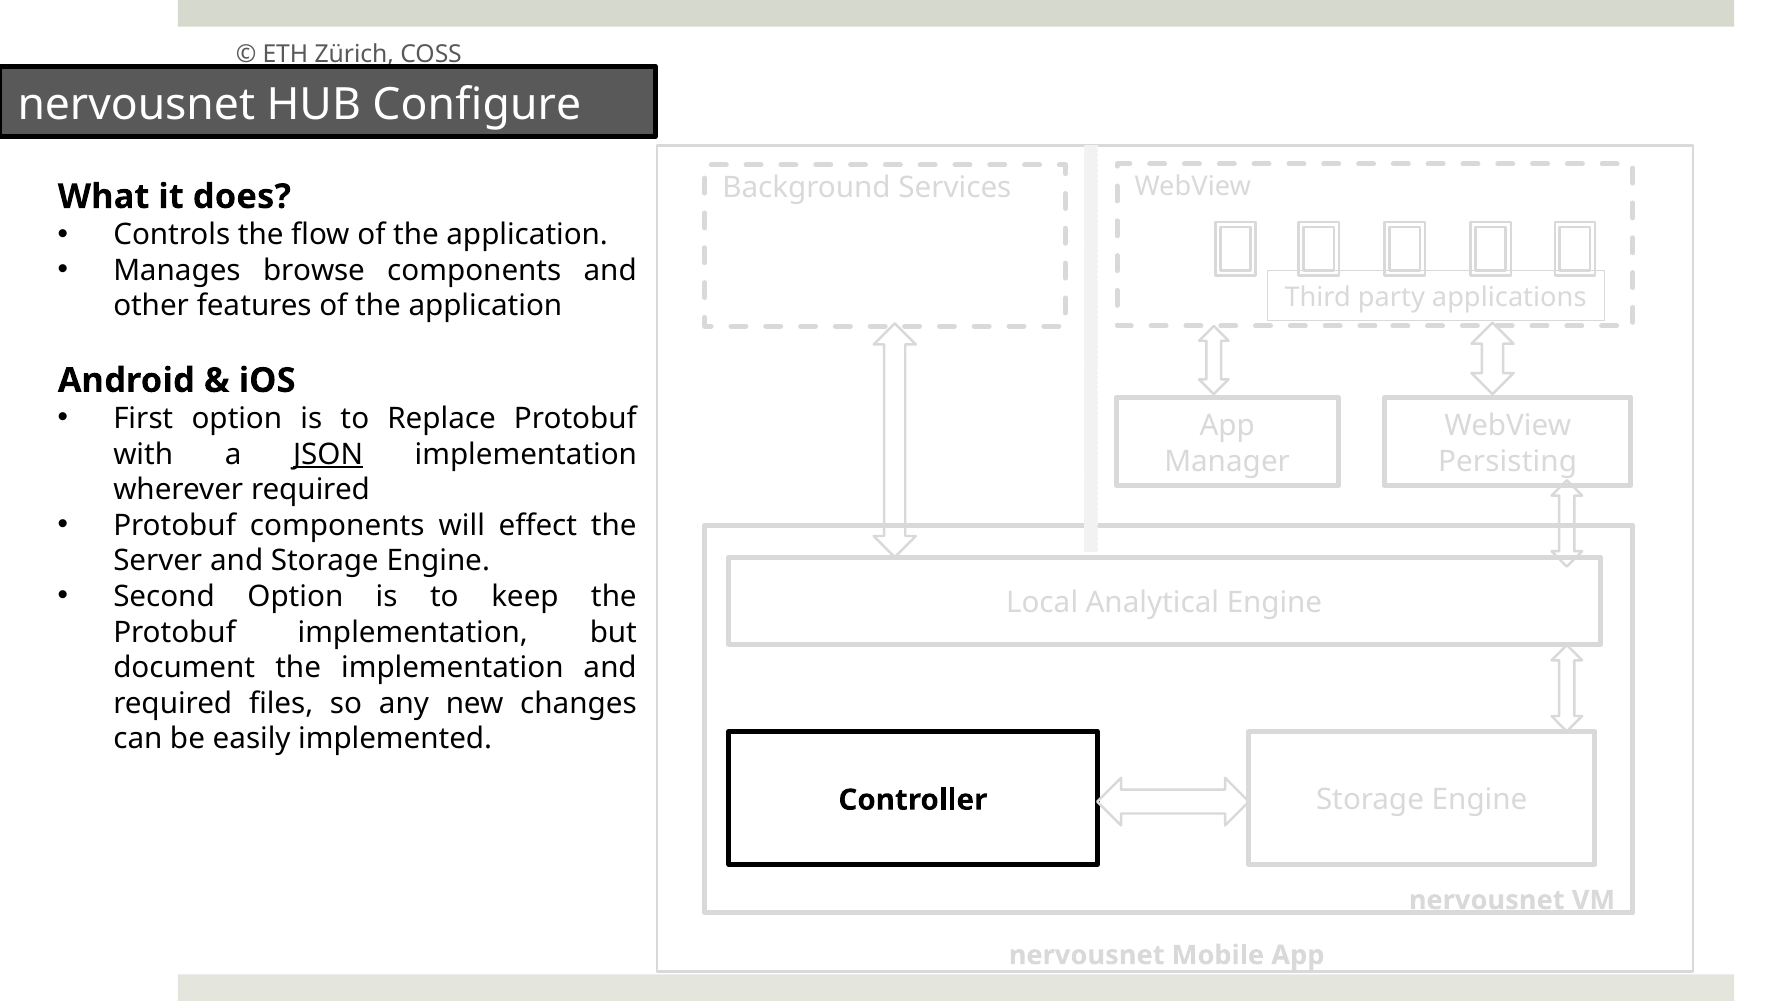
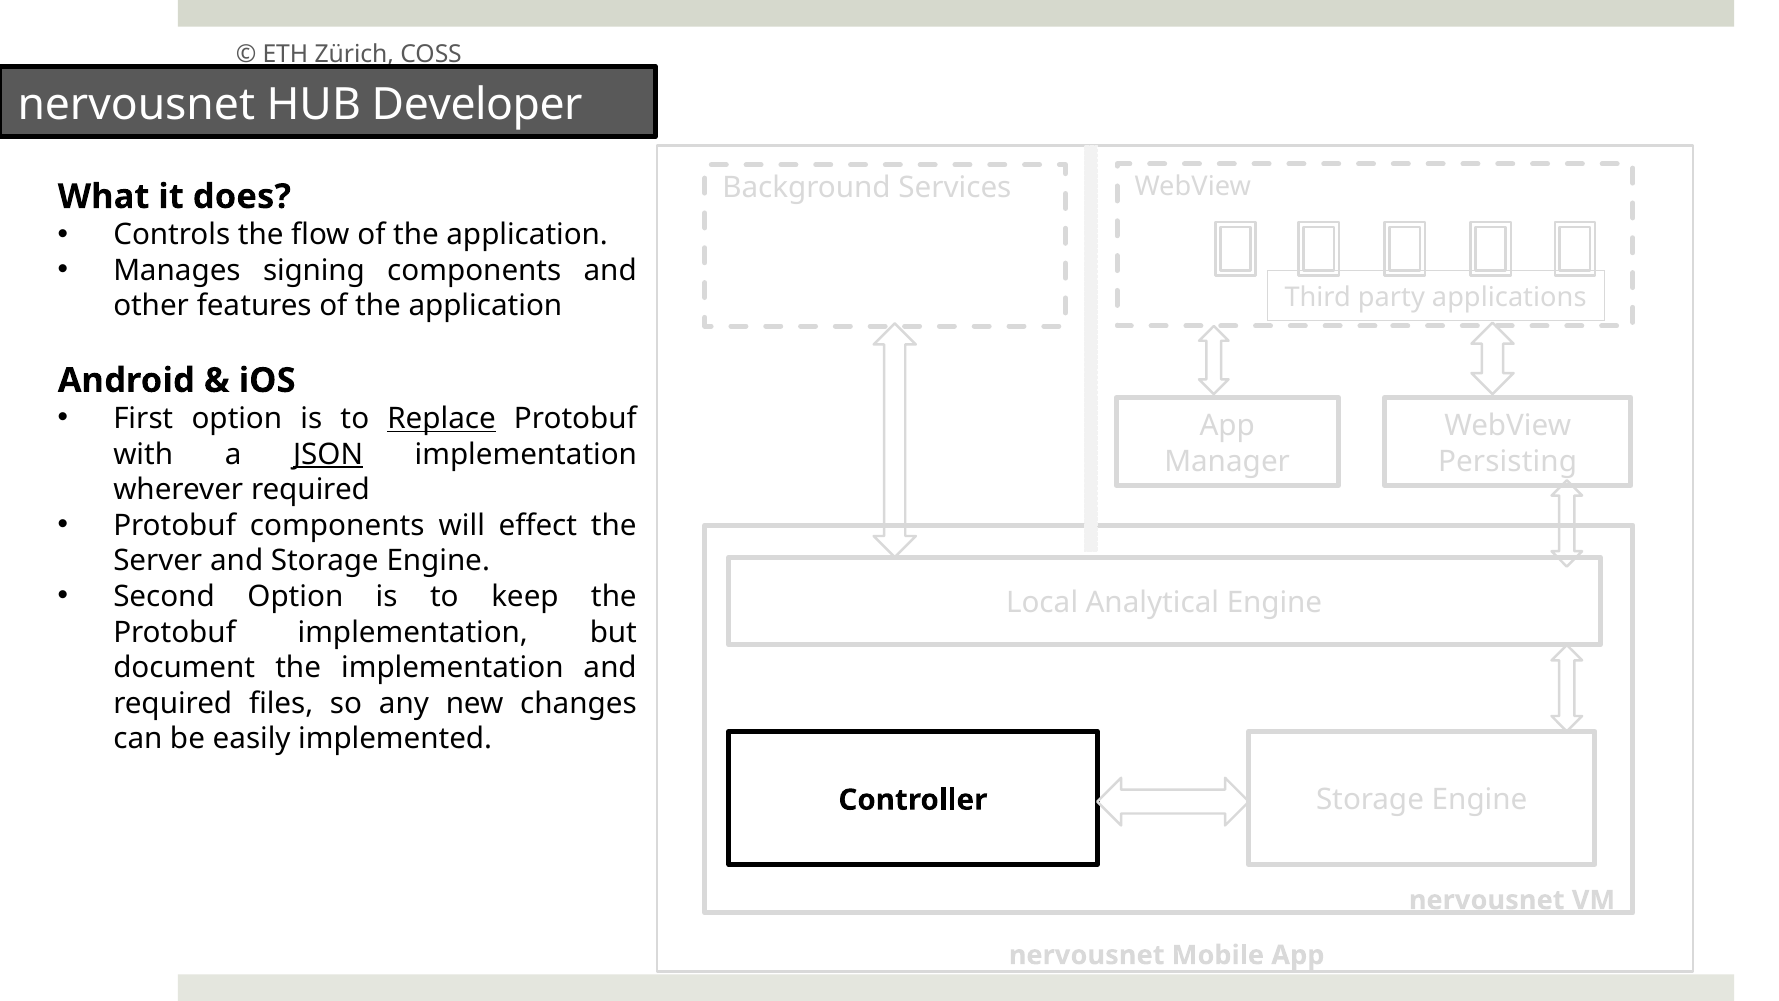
Configure: Configure -> Developer (477, 105)
browse: browse -> signing (314, 270)
Replace underline: none -> present (442, 419)
